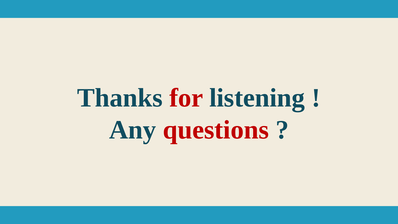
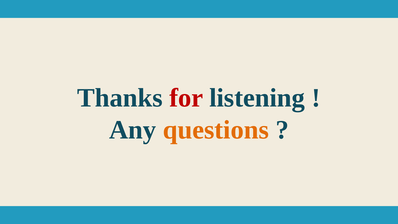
questions colour: red -> orange (216, 130)
